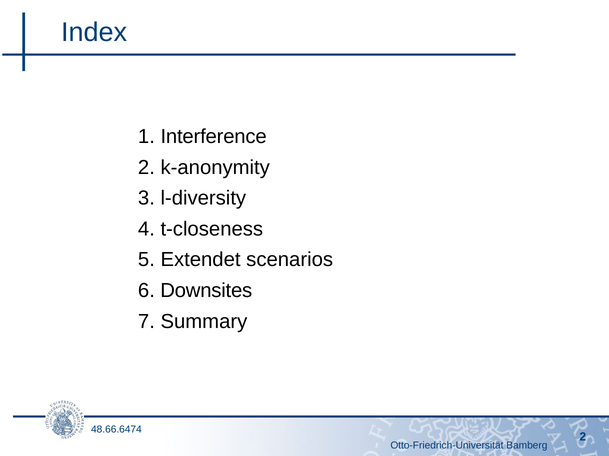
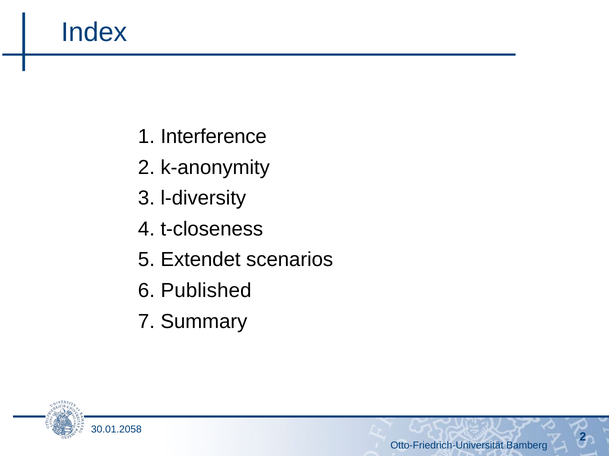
Downsites: Downsites -> Published (206, 291)
48.66.6474: 48.66.6474 -> 30.01.2058 (116, 430)
